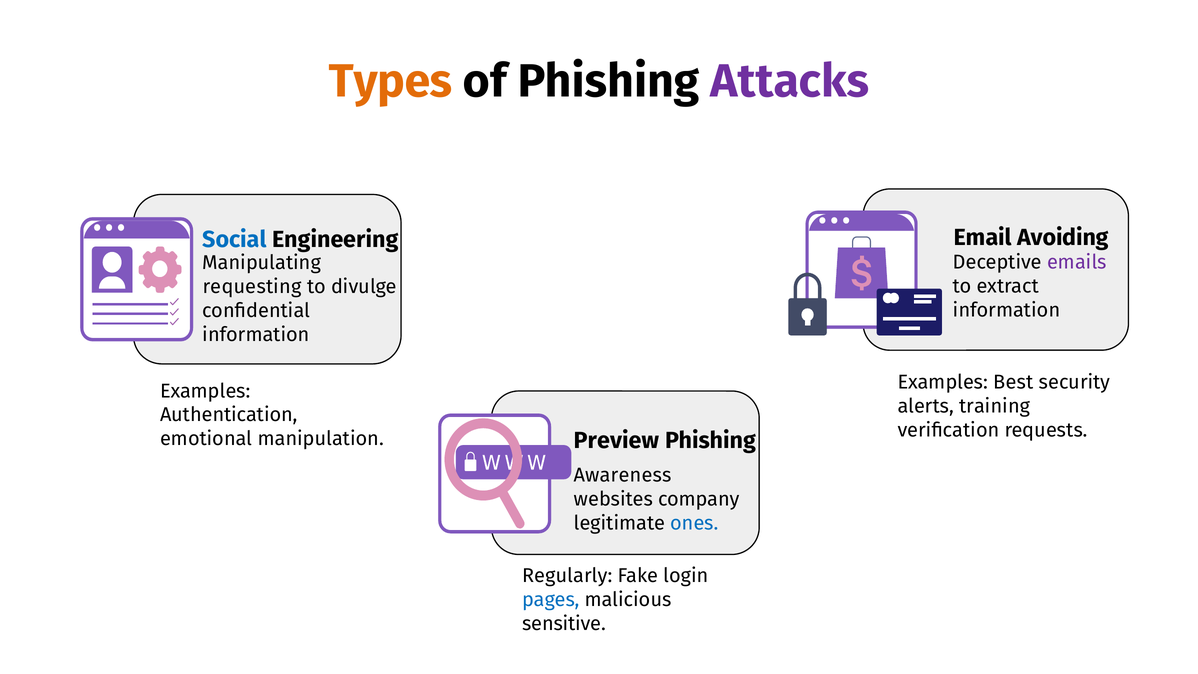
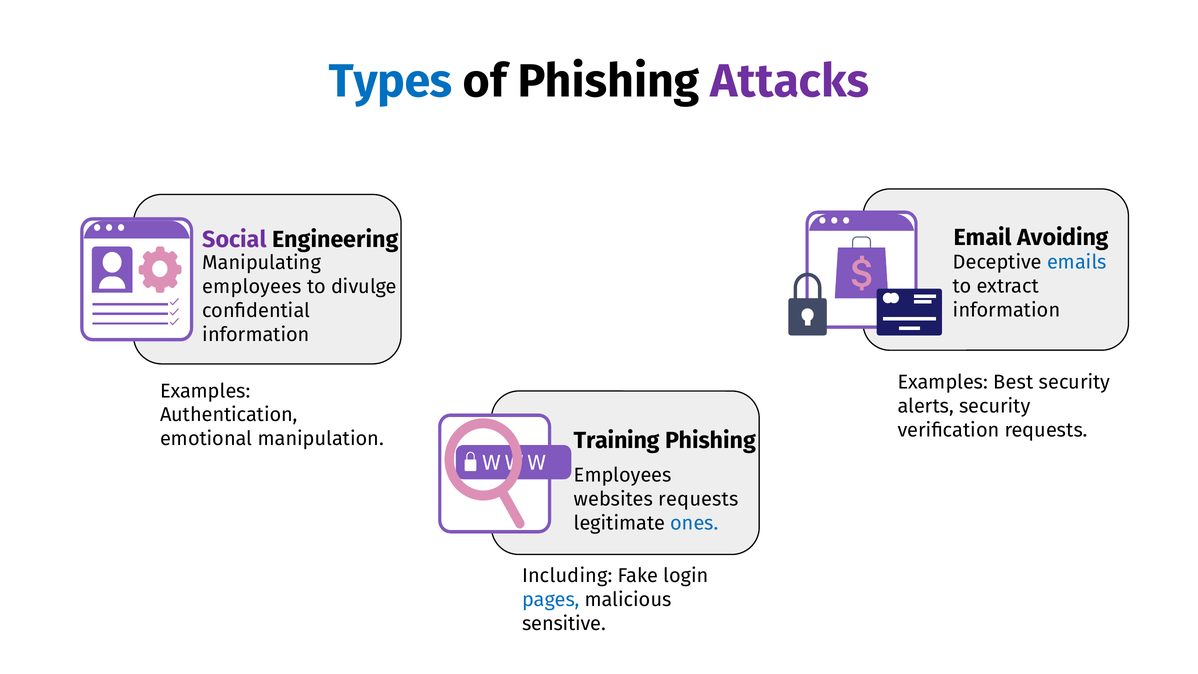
Types colour: orange -> blue (391, 82)
Social colour: blue -> purple (235, 239)
emails colour: purple -> blue (1077, 262)
requesting: requesting -> employees (252, 287)
alerts training: training -> security (995, 406)
Preview: Preview -> Training (617, 440)
Awareness: Awareness -> Employees (623, 475)
websites company: company -> requests (699, 499)
Regularly: Regularly -> Including (567, 576)
